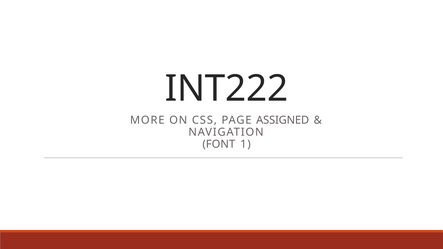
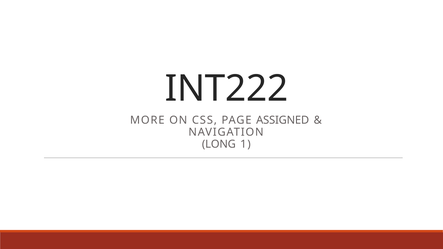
FONT: FONT -> LONG (219, 144)
